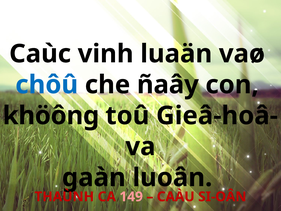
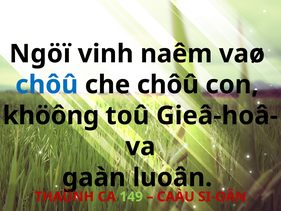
Caùc: Caùc -> Ngöï (40, 54)
luaän: luaän -> naêm (176, 54)
che ñaây: ñaây -> chôû (168, 85)
149 colour: pink -> light green (131, 196)
